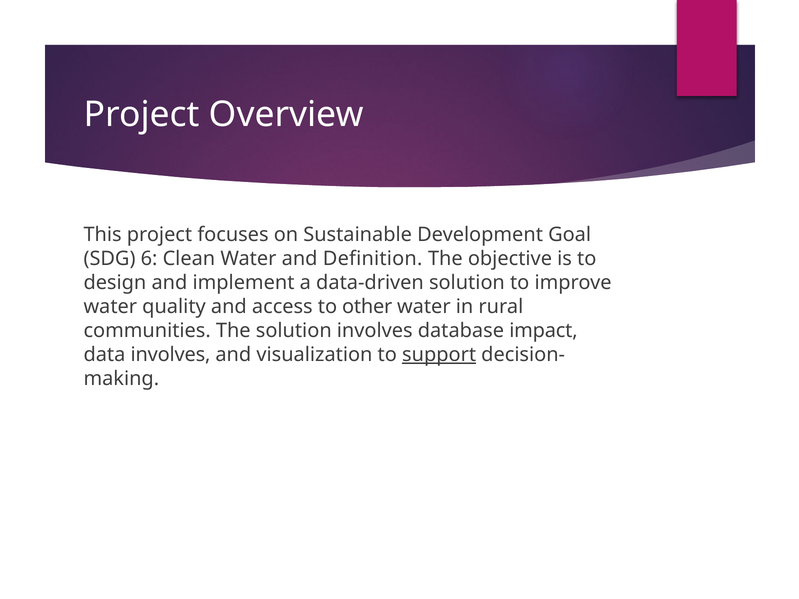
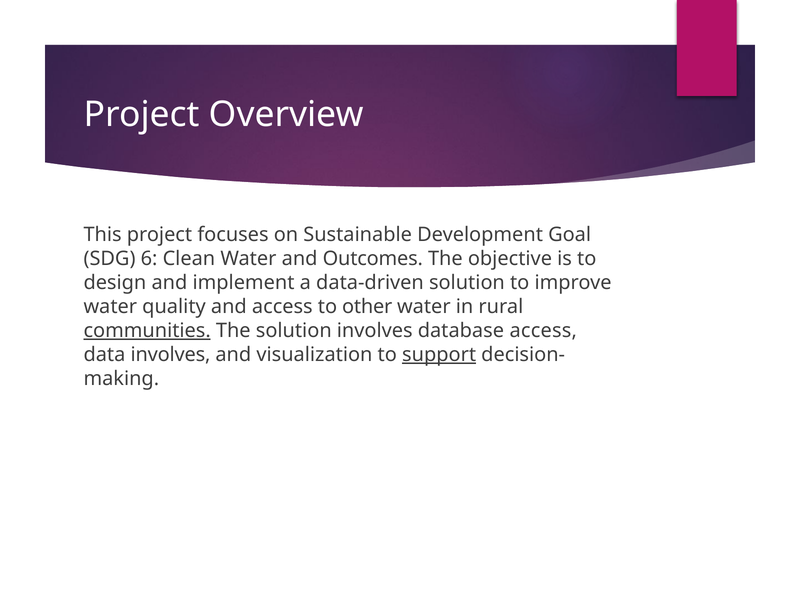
Definition: Definition -> Outcomes (373, 259)
communities underline: none -> present (147, 331)
database impact: impact -> access (543, 331)
